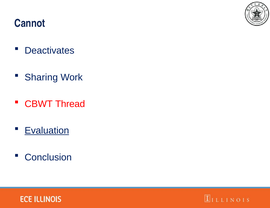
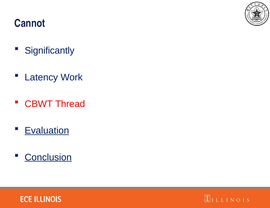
Deactivates: Deactivates -> Significantly (50, 51)
Sharing: Sharing -> Latency (41, 78)
Conclusion underline: none -> present (48, 158)
